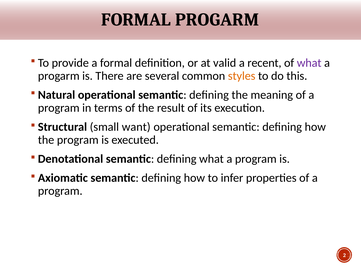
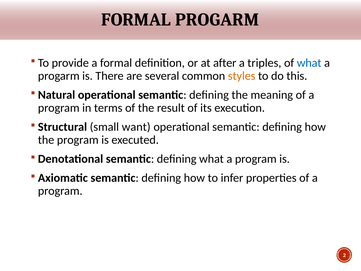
valid: valid -> after (225, 63)
recent: recent -> triples (264, 63)
what colour: purple -> blue (309, 63)
